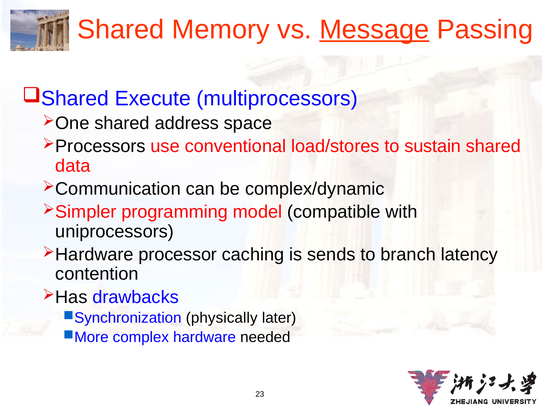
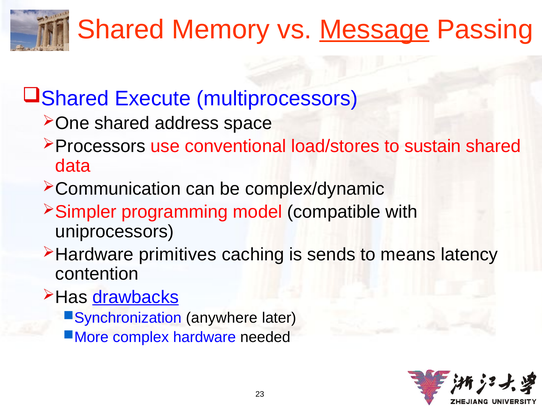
processor: processor -> primitives (178, 255)
branch: branch -> means (408, 255)
drawbacks underline: none -> present (136, 297)
physically: physically -> anywhere (222, 318)
